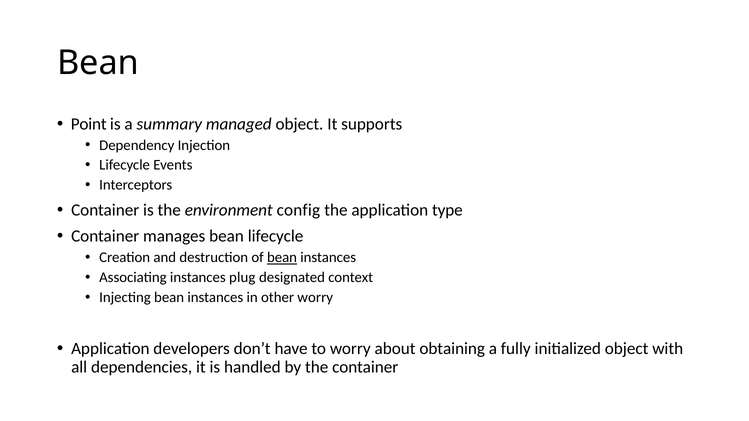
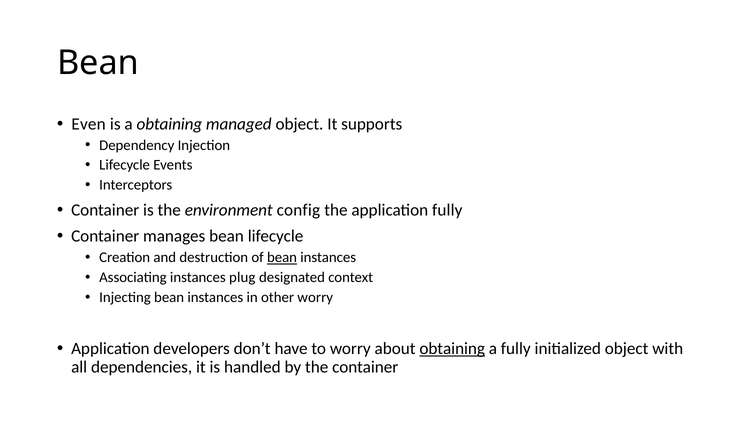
Point: Point -> Even (89, 124)
a summary: summary -> obtaining (169, 124)
application type: type -> fully (447, 210)
obtaining underline: none -> present (452, 349)
